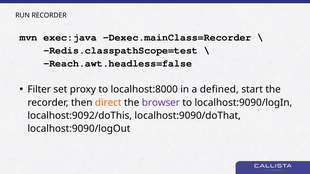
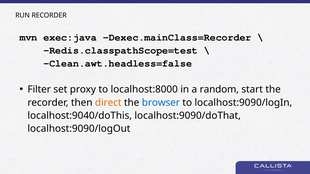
Reach.awt.headless=false: Reach.awt.headless=false -> Clean.awt.headless=false (118, 64)
defined: defined -> random (219, 90)
browser colour: purple -> blue (161, 103)
localhost:9092/doThis: localhost:9092/doThis -> localhost:9040/doThis (80, 116)
